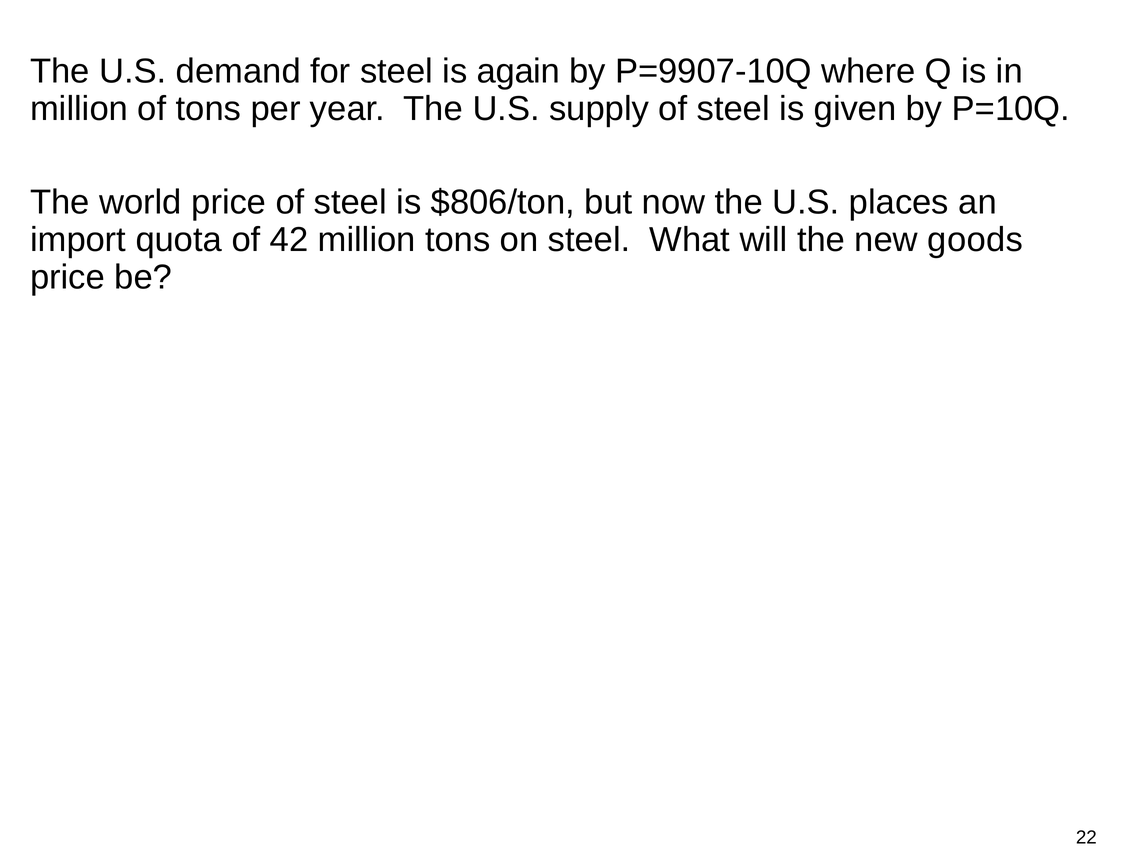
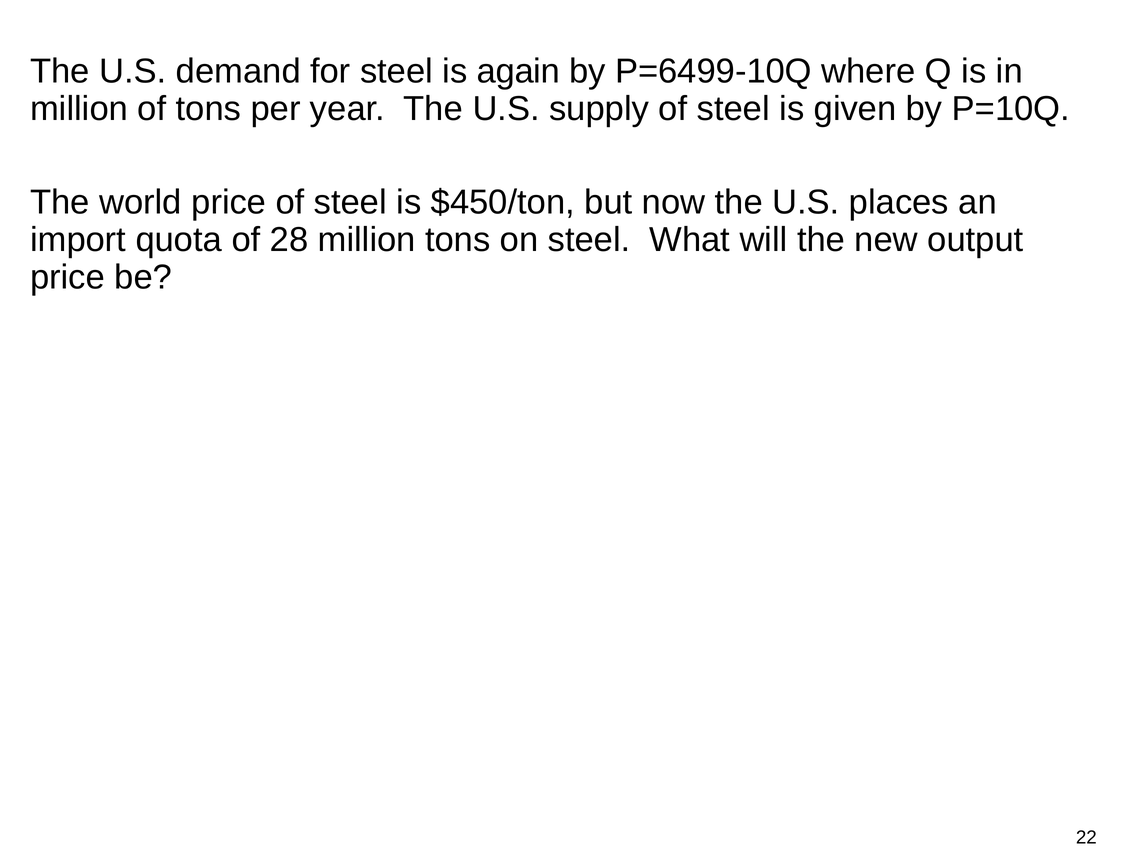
P=9907-10Q: P=9907-10Q -> P=6499-10Q (713, 71)
$806/ton: $806/ton -> $450/ton (503, 202)
42: 42 -> 28 (289, 240)
goods: goods -> output (975, 240)
